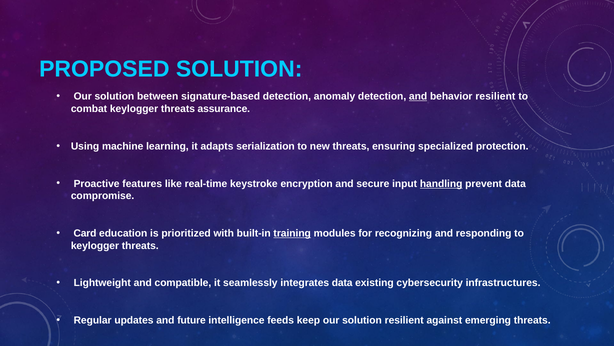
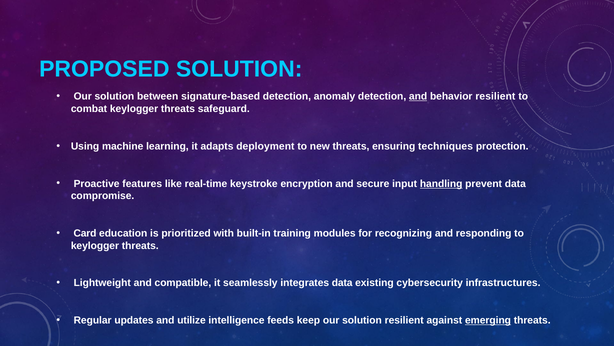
assurance: assurance -> safeguard (224, 109)
serialization: serialization -> deployment (265, 146)
specialized: specialized -> techniques (446, 146)
training underline: present -> none (292, 233)
future: future -> utilize (191, 320)
emerging underline: none -> present (488, 320)
